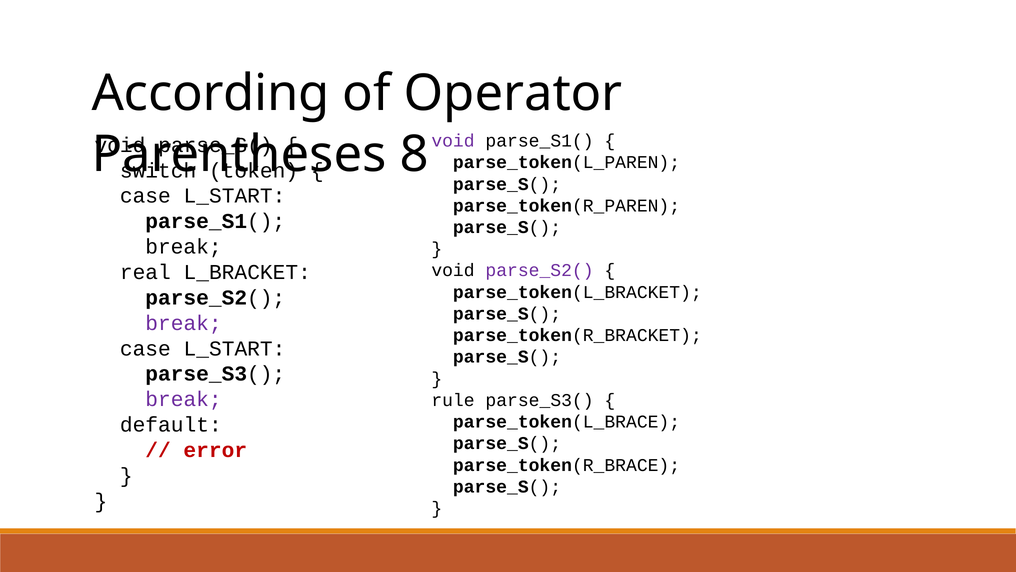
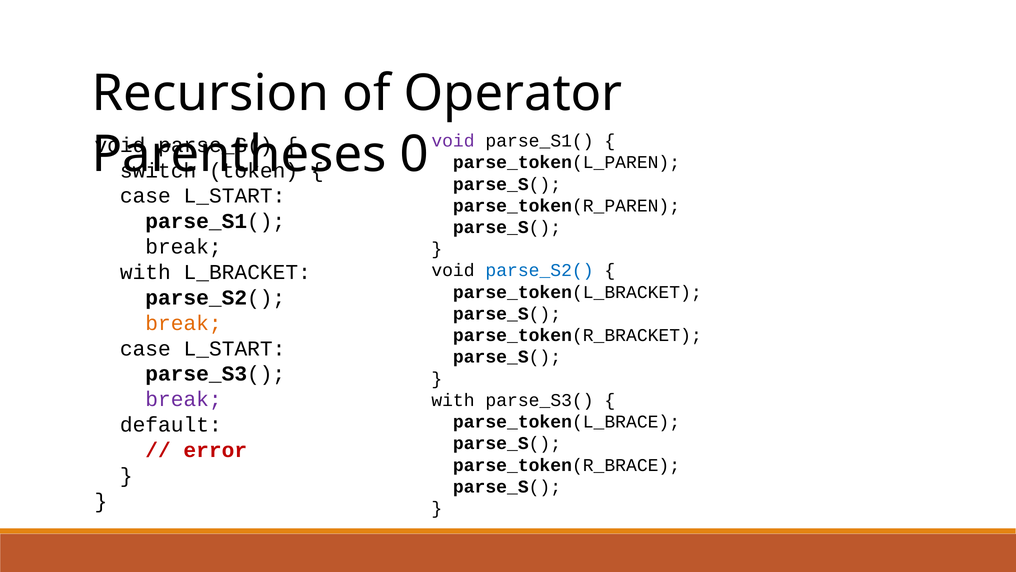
According: According -> Recursion (210, 93)
8: 8 -> 0 (414, 154)
parse_S2( colour: purple -> blue (540, 270)
real: real -> with (145, 272)
break colour: purple -> orange (183, 323)
rule: rule -> with (453, 400)
